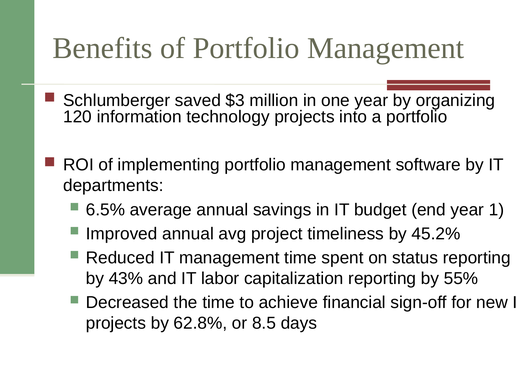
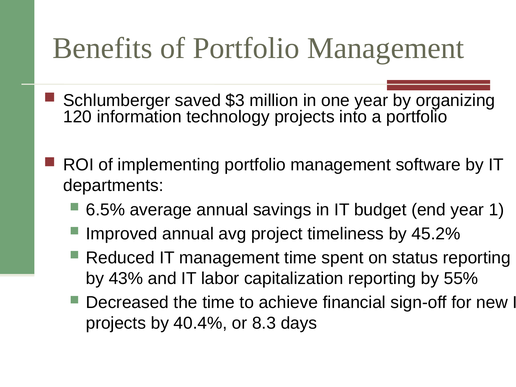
62.8%: 62.8% -> 40.4% (200, 323)
8.5: 8.5 -> 8.3 (264, 323)
